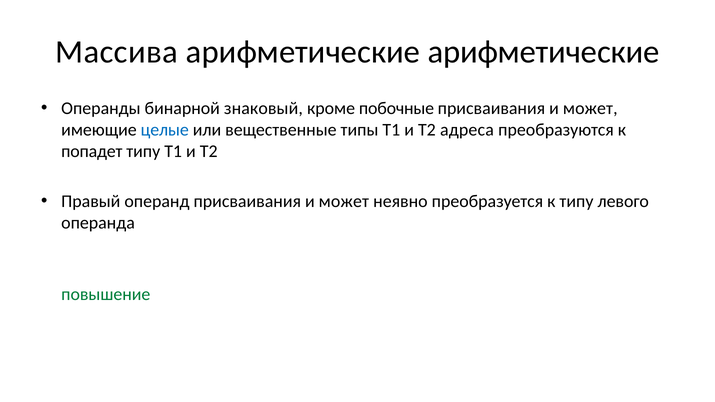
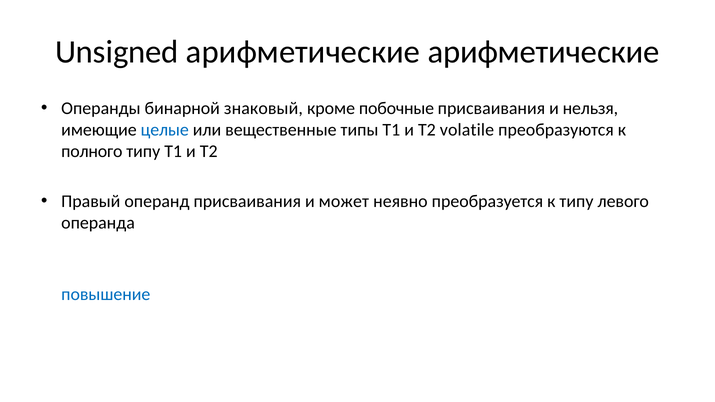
Массива: Массива -> Unsigned (117, 52)
может: может -> нельзя (590, 109)
адреса: адреса -> volatile (467, 130)
попадет: попадет -> полного (92, 151)
повышение colour: green -> blue (106, 294)
